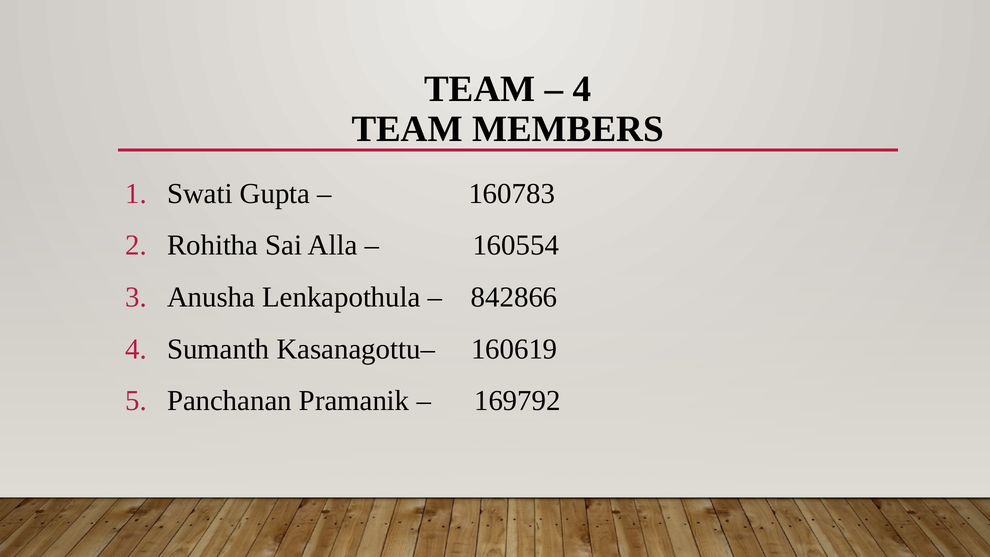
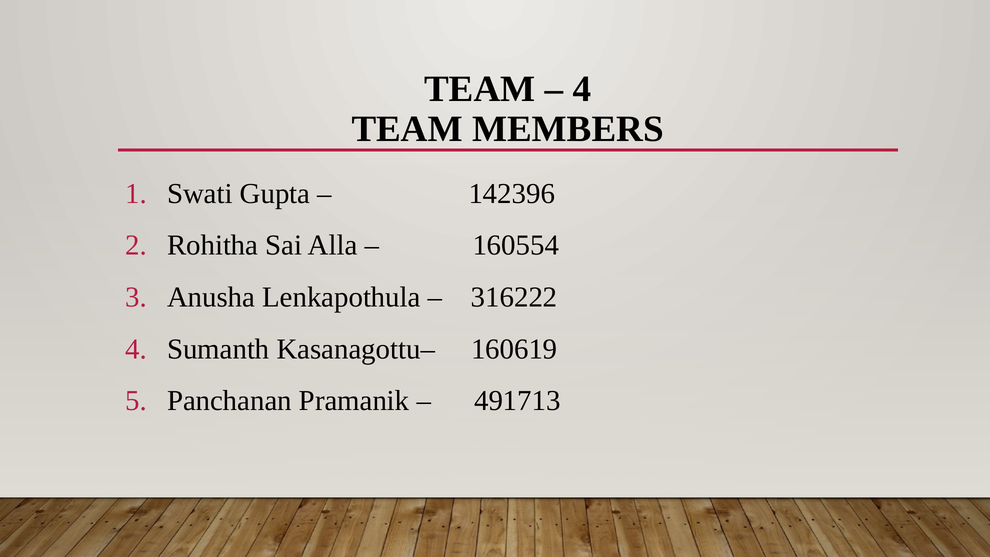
160783: 160783 -> 142396 (512, 194)
842866: 842866 -> 316222 (514, 297)
169792: 169792 -> 491713 (517, 401)
